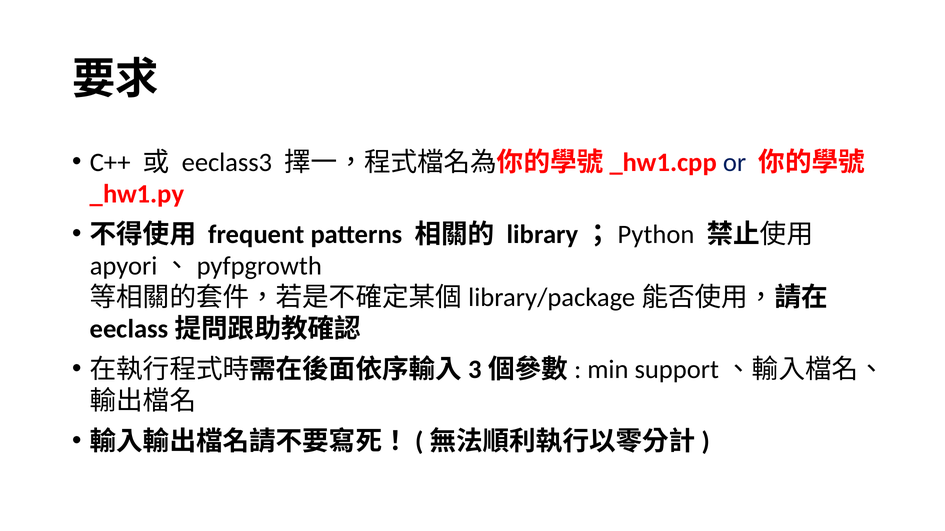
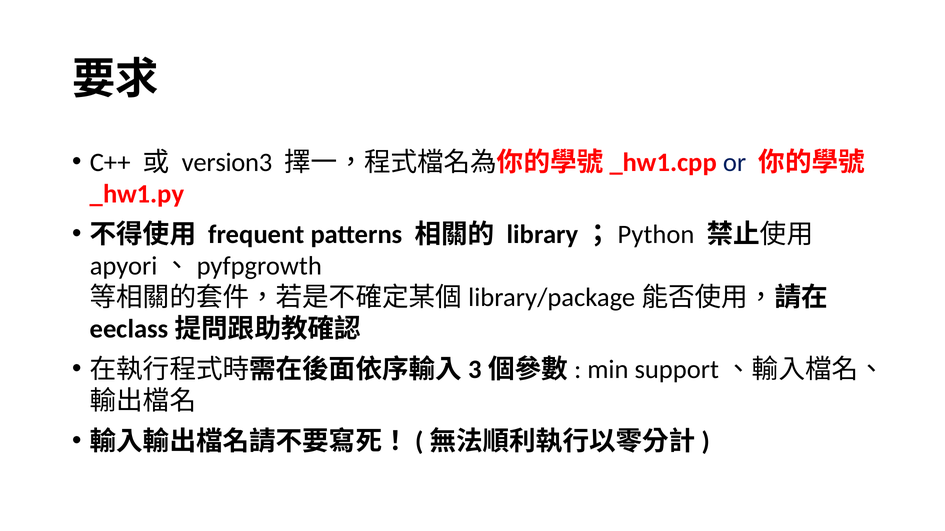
eeclass3: eeclass3 -> version3 (227, 163)
